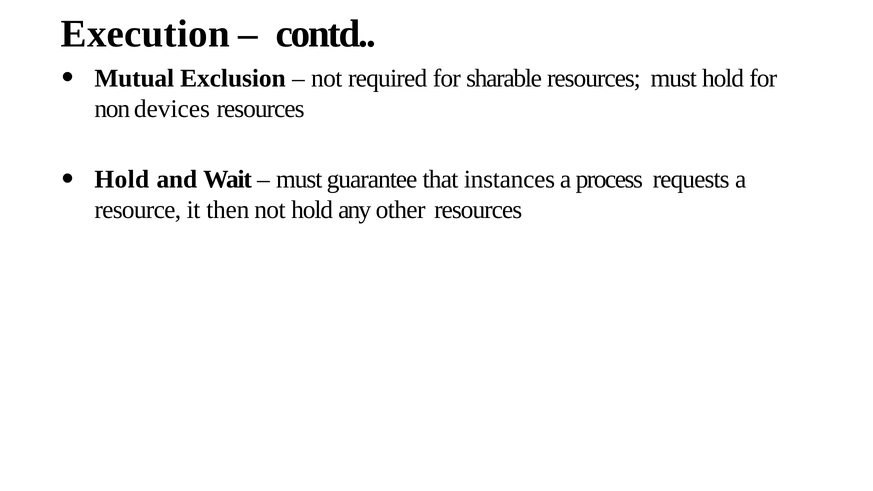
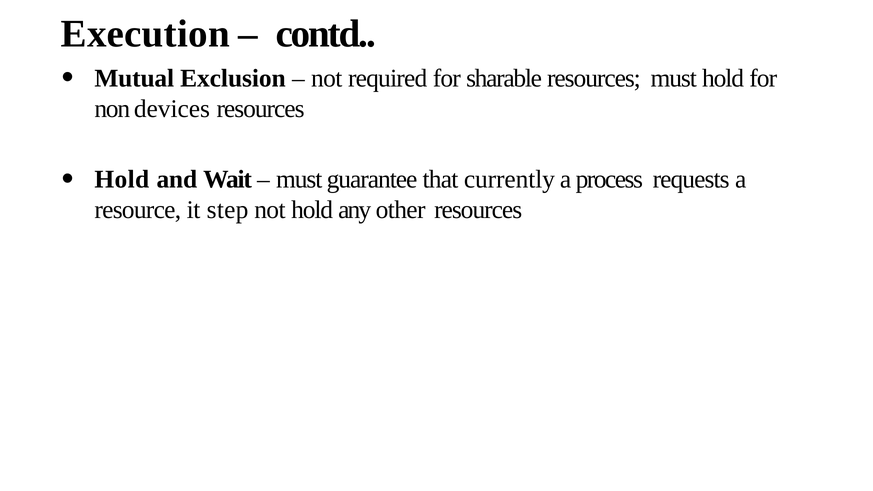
instances: instances -> currently (509, 180)
then: then -> step (228, 210)
